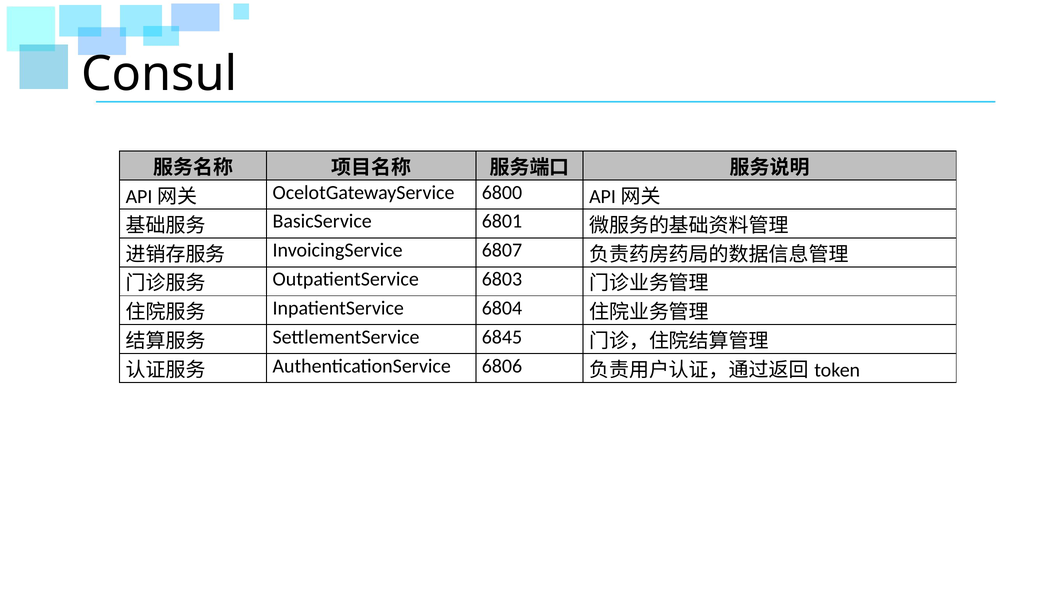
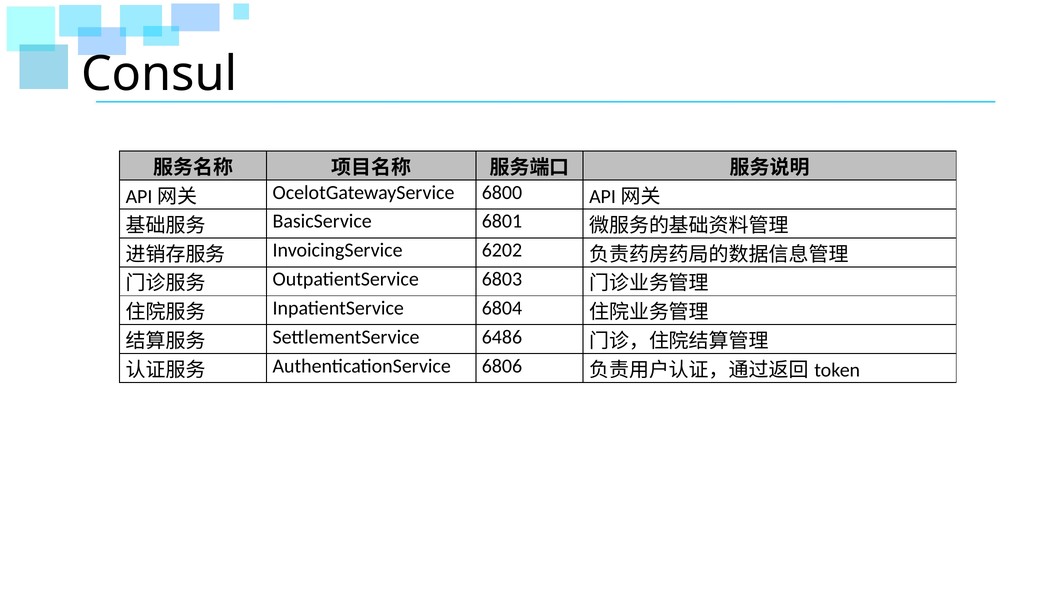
6807: 6807 -> 6202 (502, 250)
6845: 6845 -> 6486 (502, 337)
